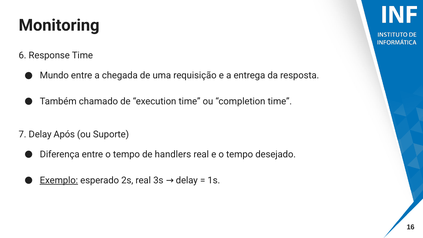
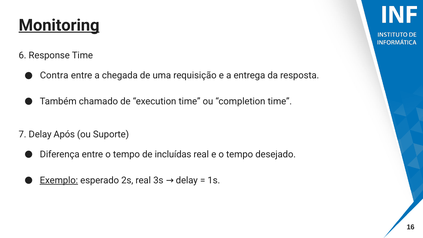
Monitoring underline: none -> present (59, 25)
Mundo: Mundo -> Contra (54, 76)
handlers: handlers -> incluídas (173, 154)
